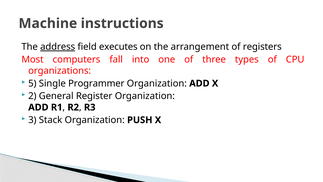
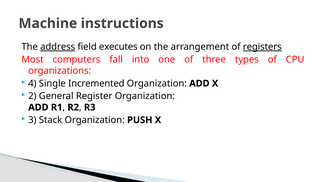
registers underline: none -> present (262, 47)
5: 5 -> 4 (32, 83)
Programmer: Programmer -> Incremented (96, 83)
